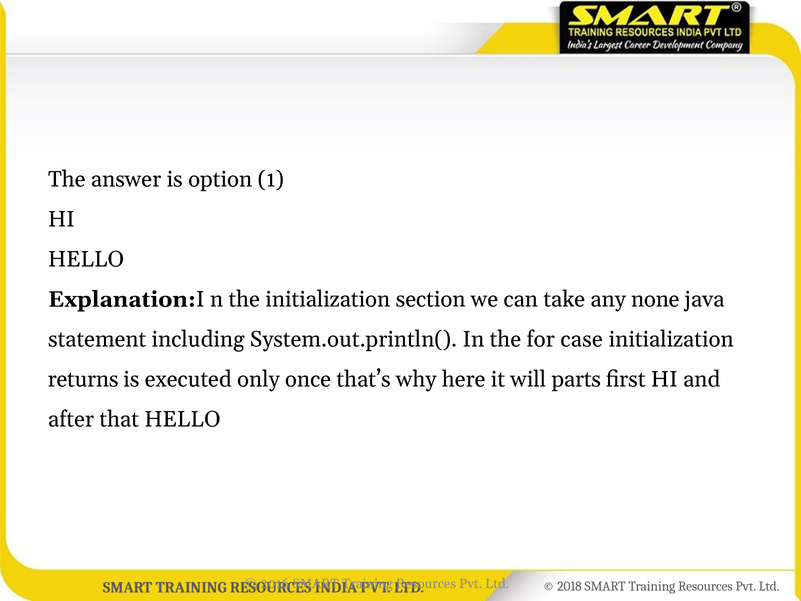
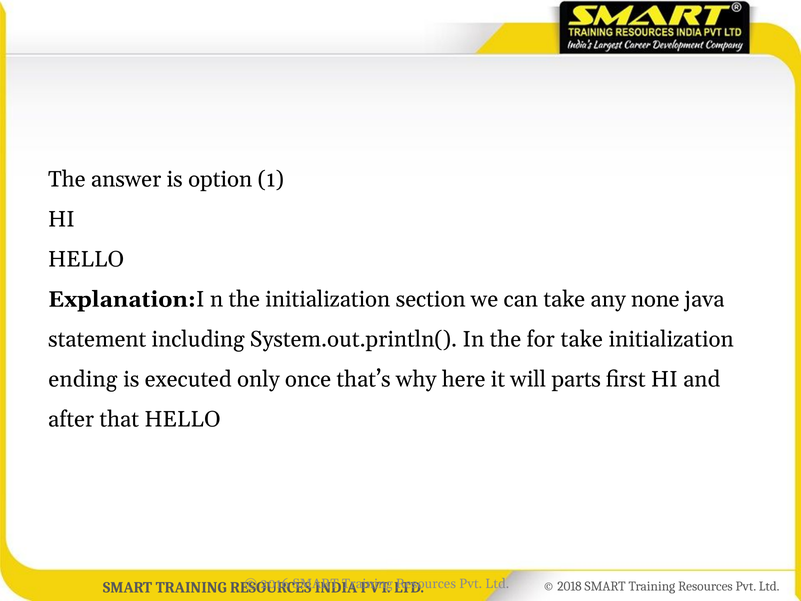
for case: case -> take (582, 339)
returns: returns -> ending (83, 379)
